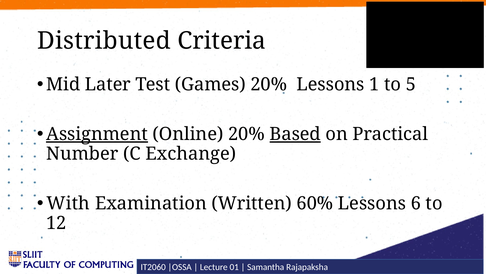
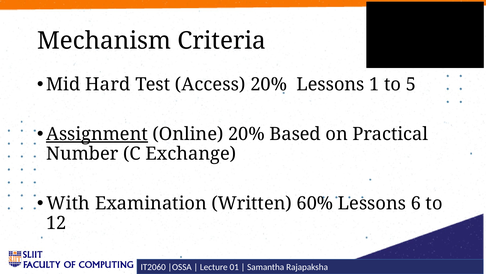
Distributed: Distributed -> Mechanism (104, 41)
Later: Later -> Hard (108, 84)
Games: Games -> Access (210, 84)
Based underline: present -> none (295, 134)
